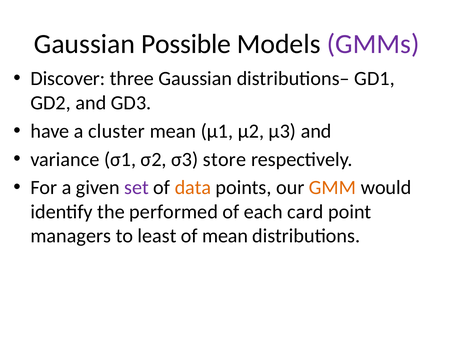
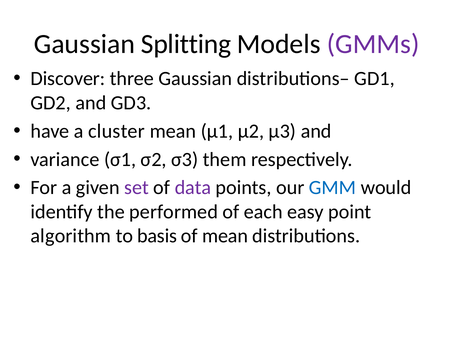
Possible: Possible -> Splitting (186, 44)
store: store -> them (225, 160)
data colour: orange -> purple (193, 188)
GMM colour: orange -> blue (333, 188)
card: card -> easy (305, 212)
managers: managers -> algorithm (71, 236)
least: least -> basis (157, 236)
